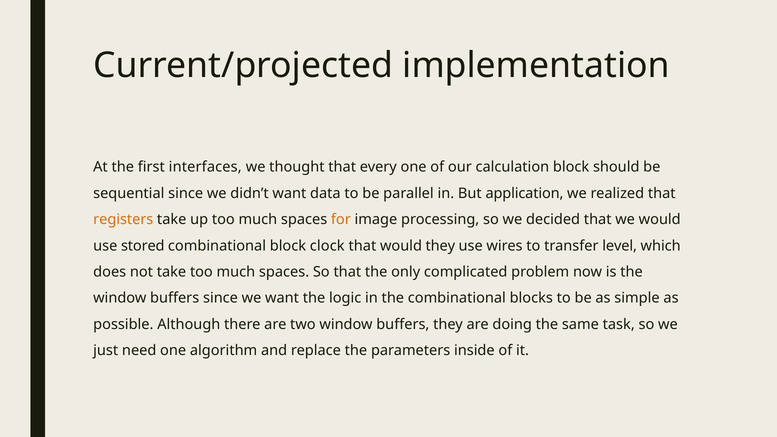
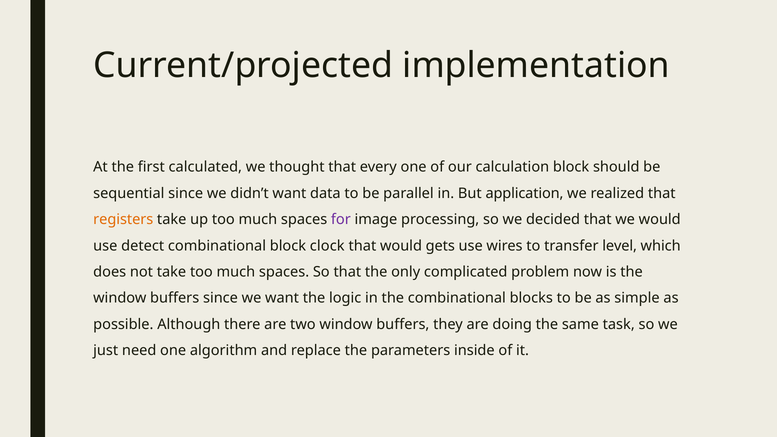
interfaces: interfaces -> calculated (205, 167)
for colour: orange -> purple (341, 220)
stored: stored -> detect (143, 246)
would they: they -> gets (440, 246)
